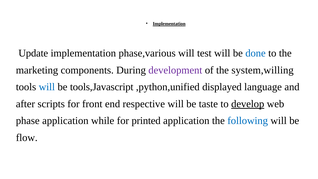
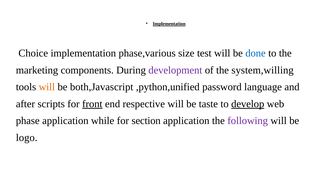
Update: Update -> Choice (33, 53)
phase,various will: will -> size (186, 53)
will colour: blue -> orange (47, 87)
tools,Javascript: tools,Javascript -> both,Javascript (102, 87)
displayed: displayed -> password (222, 87)
front underline: none -> present (92, 104)
printed: printed -> section (146, 121)
following colour: blue -> purple (248, 121)
flow: flow -> logo (27, 138)
